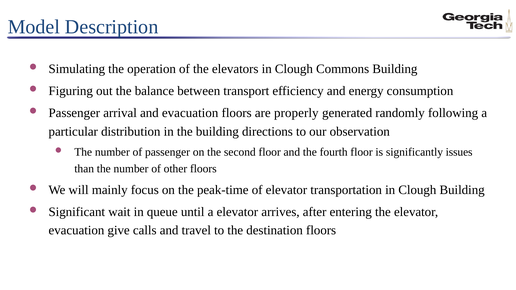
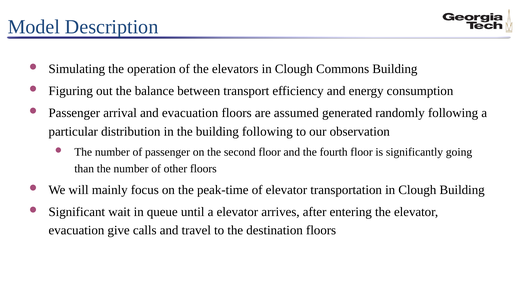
properly: properly -> assumed (296, 113)
building directions: directions -> following (267, 132)
issues: issues -> going (459, 152)
